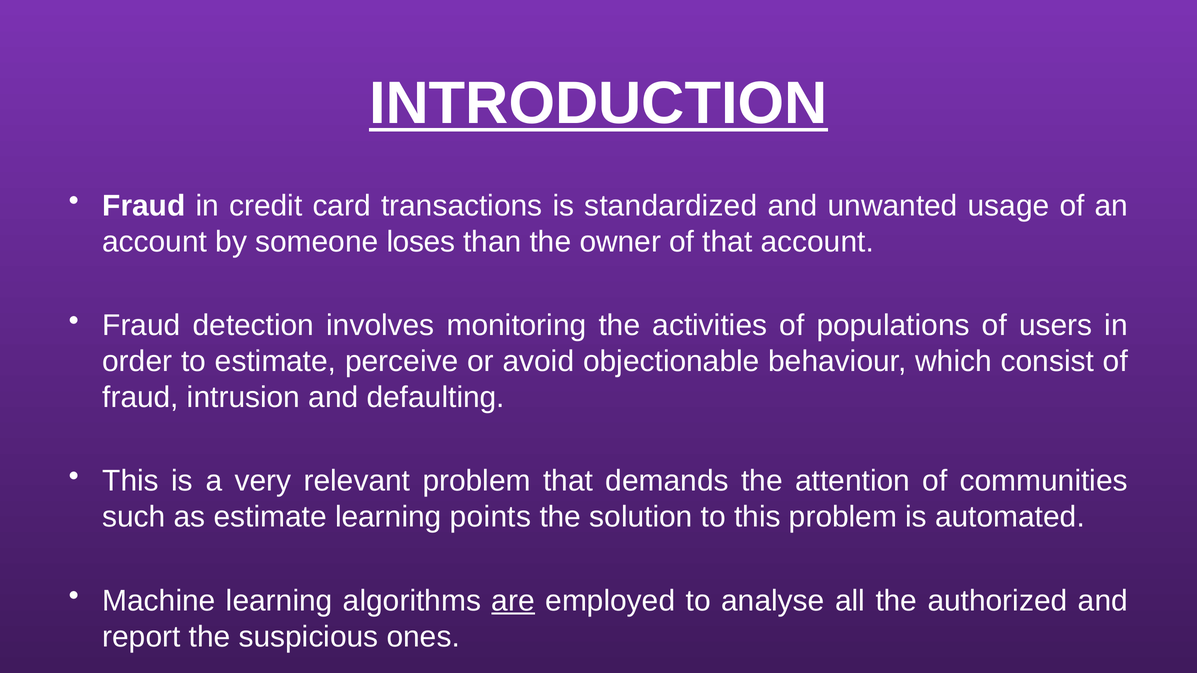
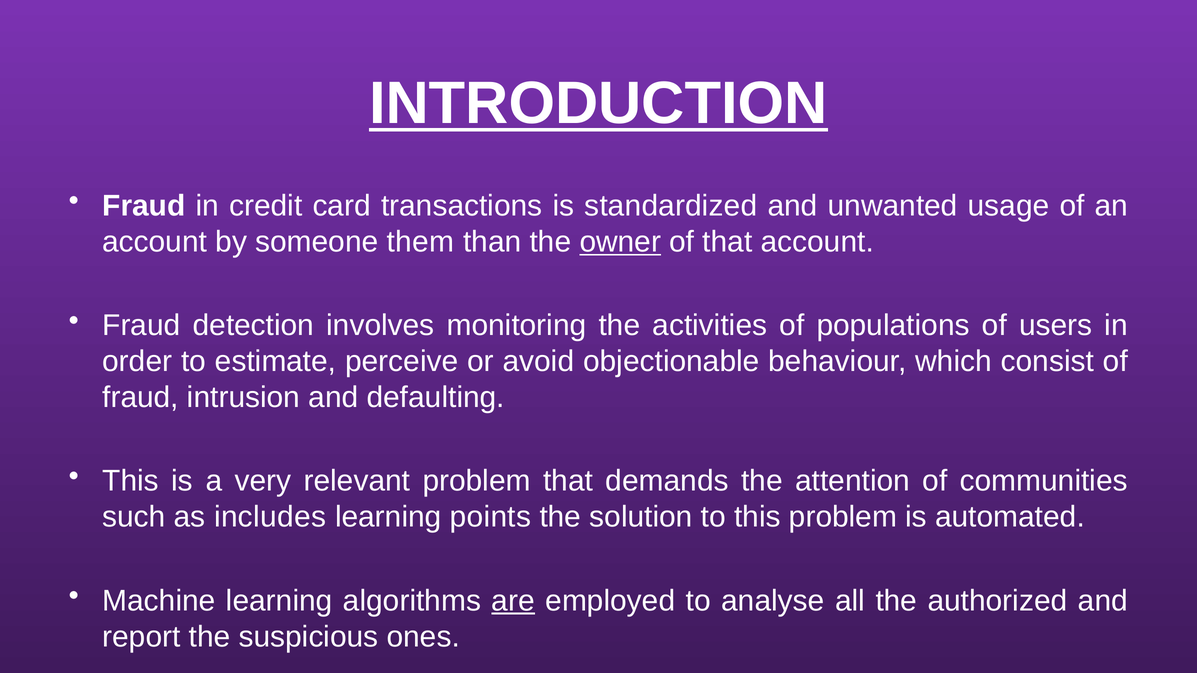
loses: loses -> them (421, 242)
owner underline: none -> present (620, 242)
as estimate: estimate -> includes (270, 517)
